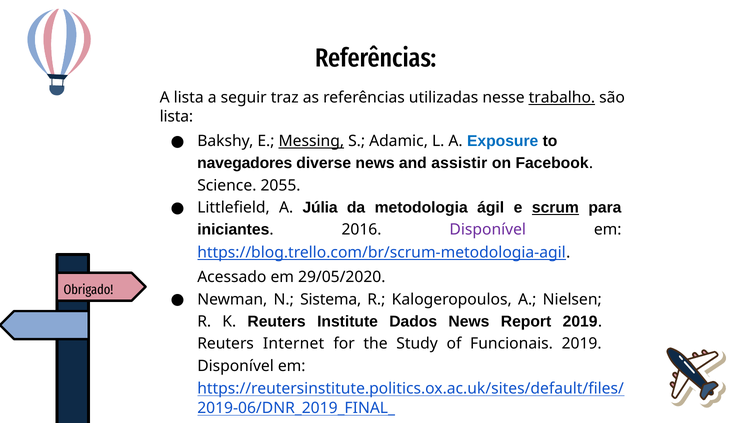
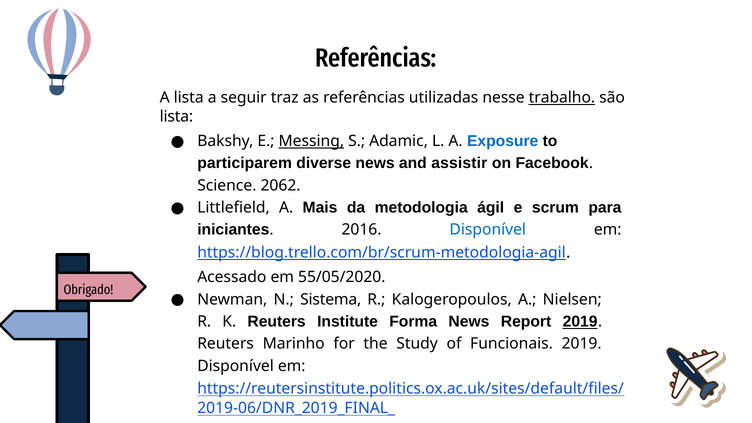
navegadores: navegadores -> participarem (245, 163)
2055: 2055 -> 2062 (281, 185)
Júlia: Júlia -> Mais (320, 208)
scrum underline: present -> none (555, 208)
Disponível colour: purple -> blue (488, 230)
29/05/2020: 29/05/2020 -> 55/05/2020 (342, 277)
Dados: Dados -> Forma (413, 322)
2019 underline: none -> present (580, 322)
Internet: Internet -> Marinho (294, 344)
